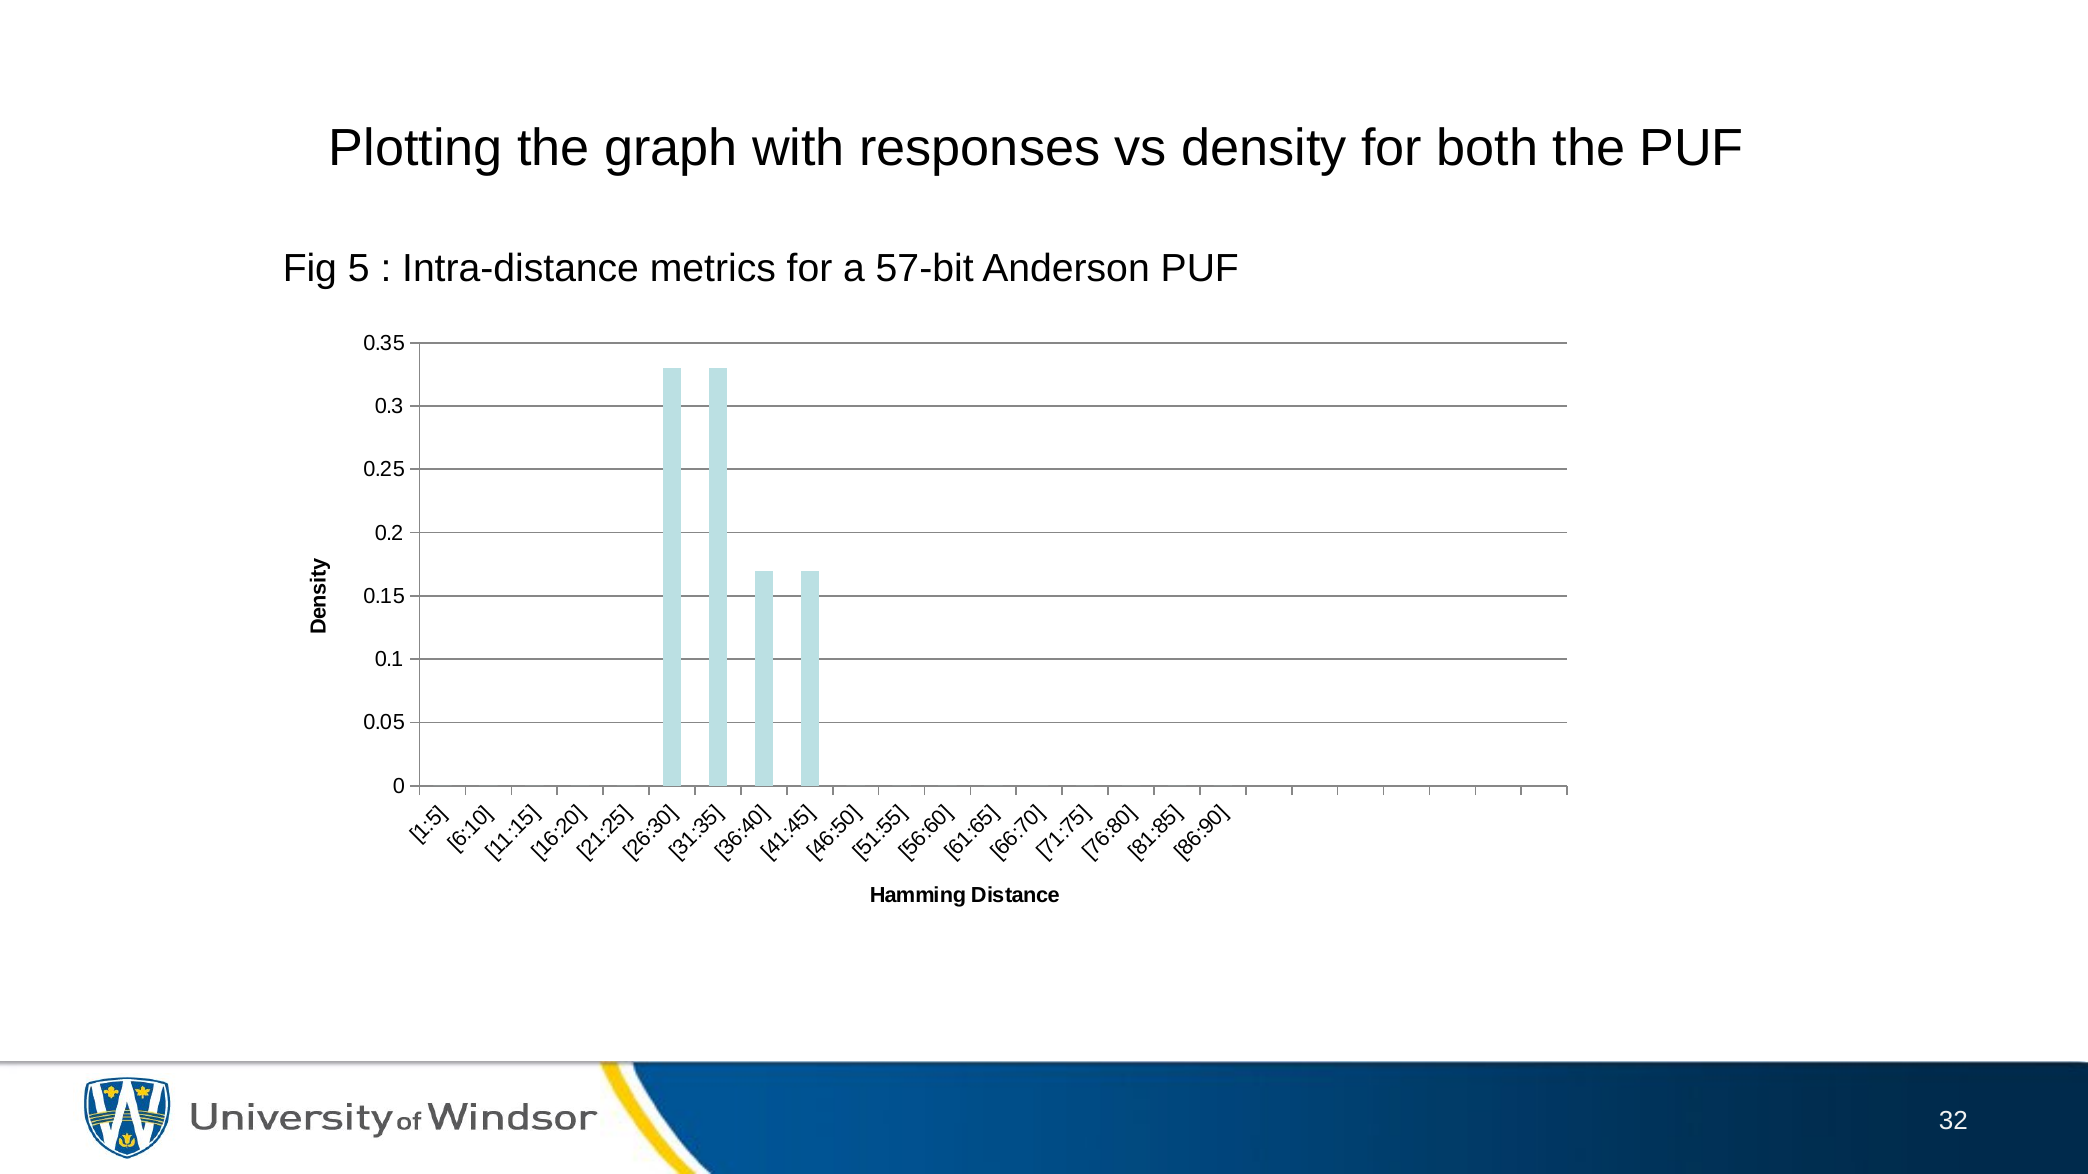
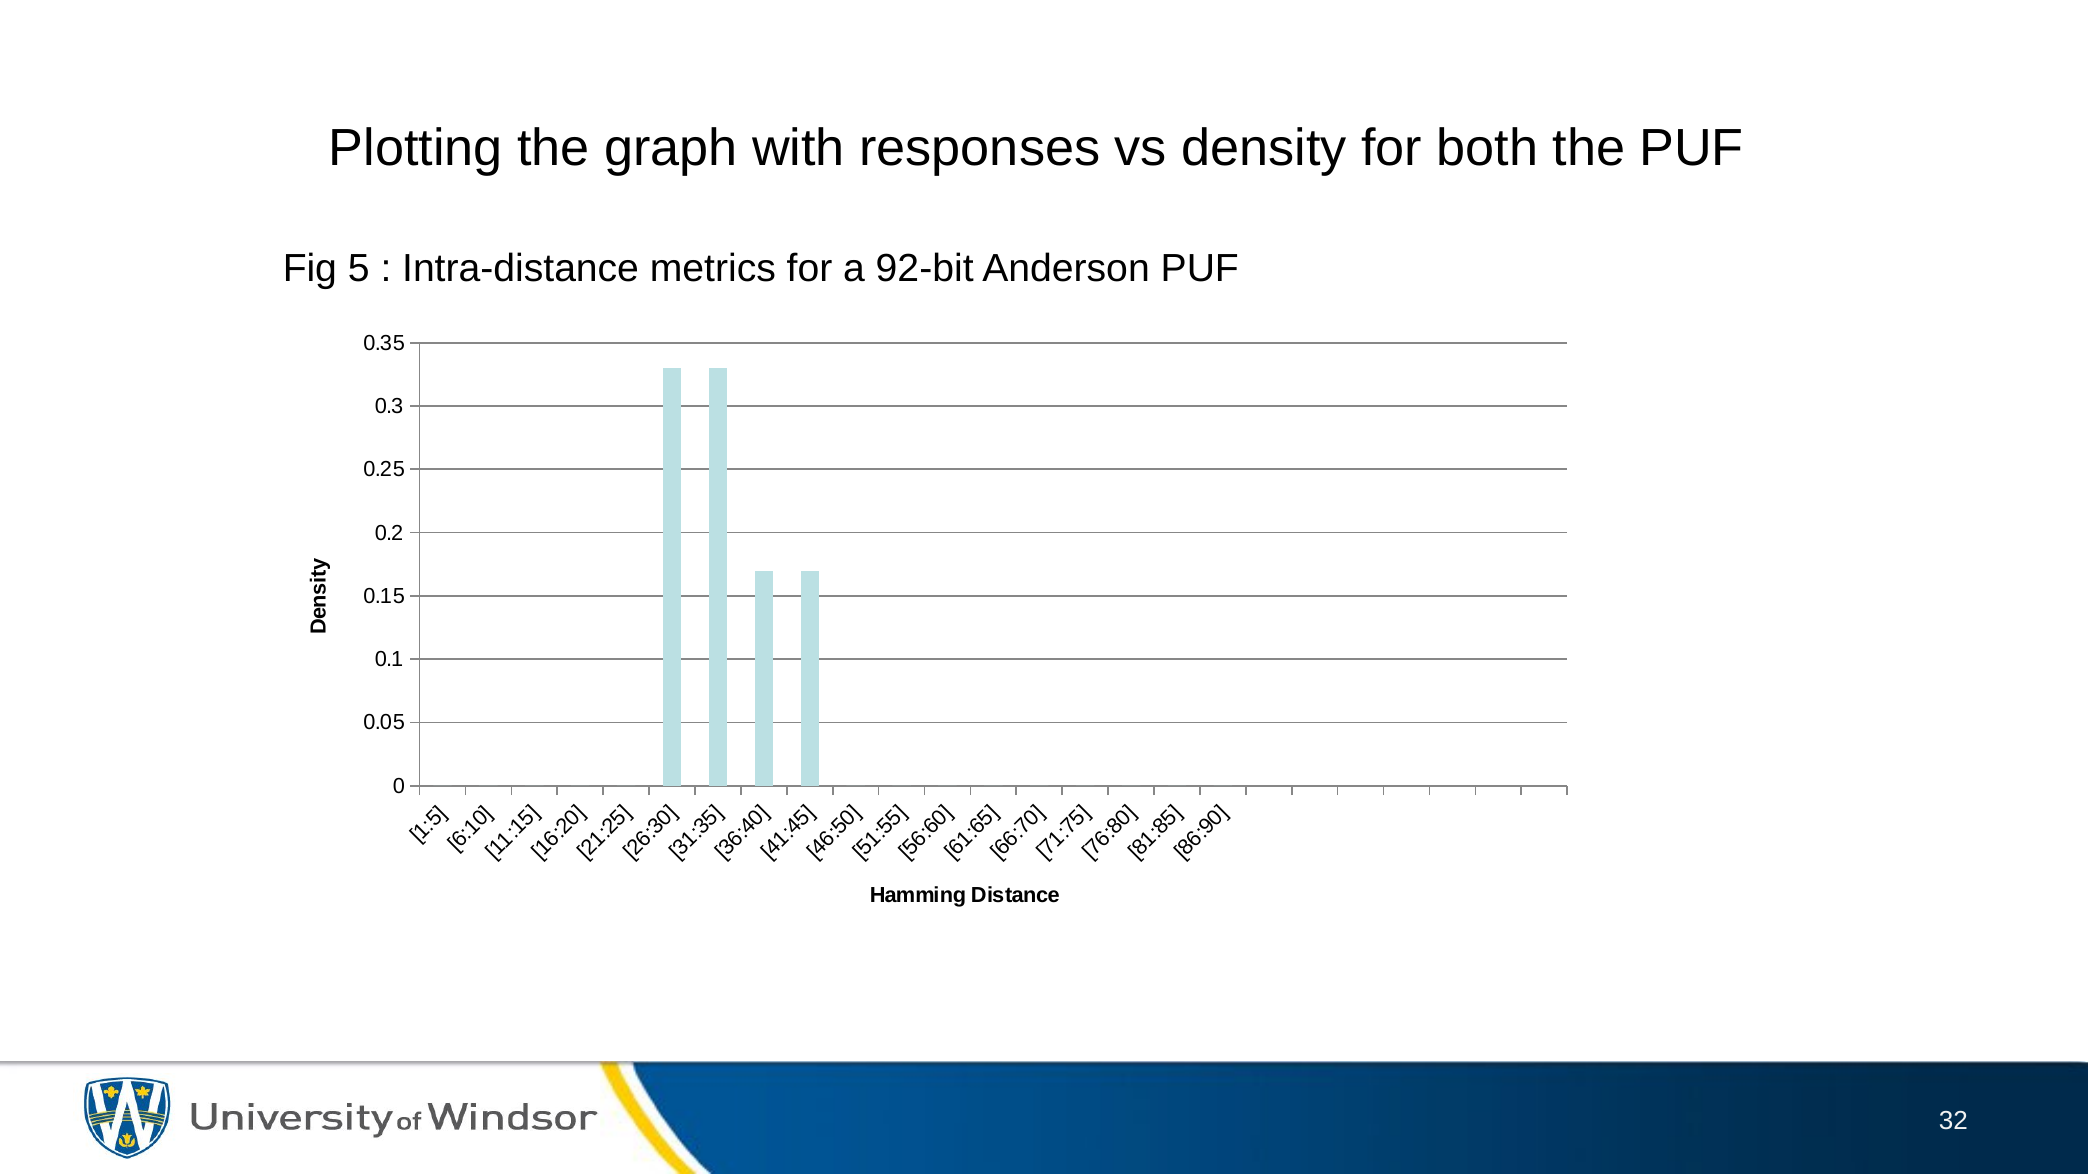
57-bit: 57-bit -> 92-bit (925, 269)
